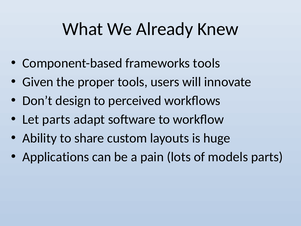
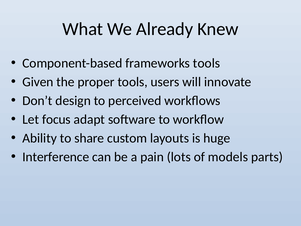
Let parts: parts -> focus (56, 119)
Applications: Applications -> Interference (56, 157)
